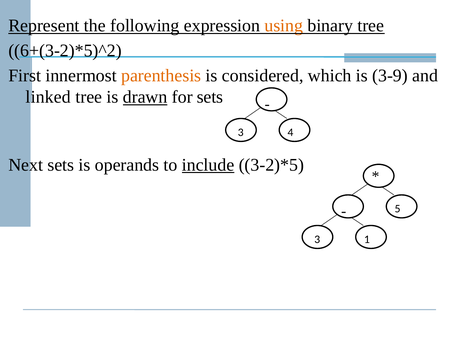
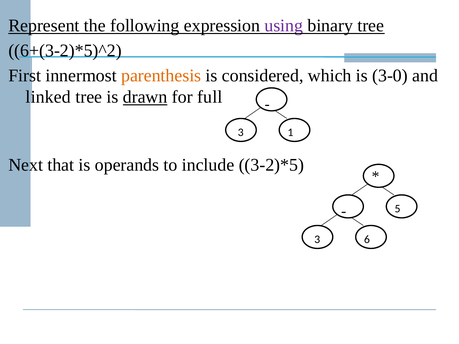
using colour: orange -> purple (284, 26)
3-9: 3-9 -> 3-0 (390, 76)
for sets: sets -> full (210, 97)
4: 4 -> 1 (290, 132)
Next sets: sets -> that (61, 165)
include underline: present -> none (208, 165)
1: 1 -> 6 (367, 239)
